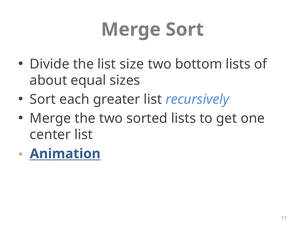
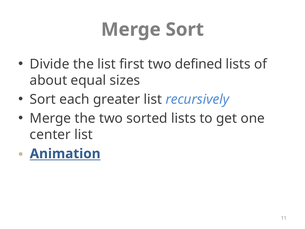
size: size -> first (132, 64)
bottom: bottom -> defined (199, 64)
